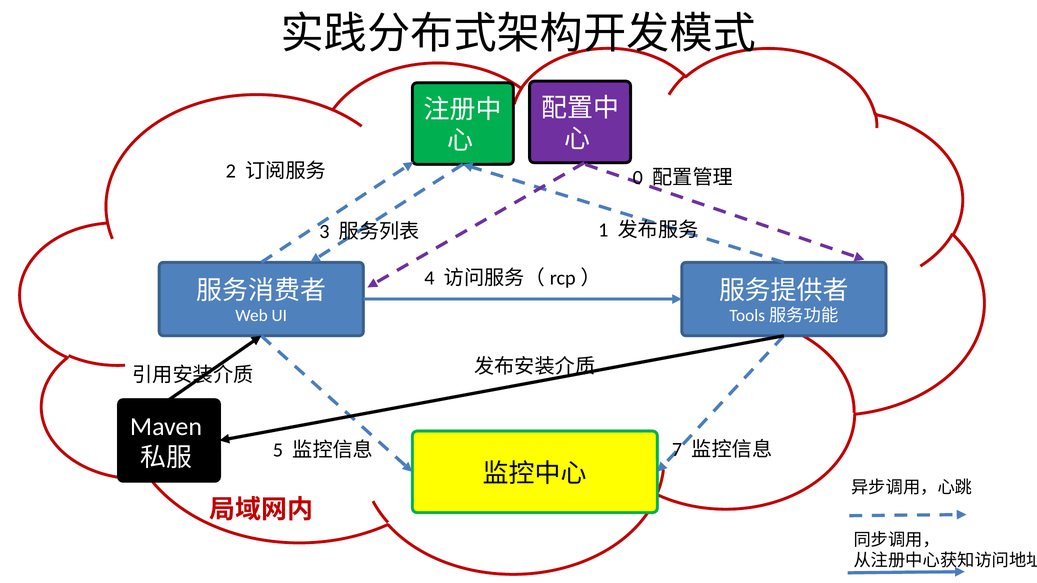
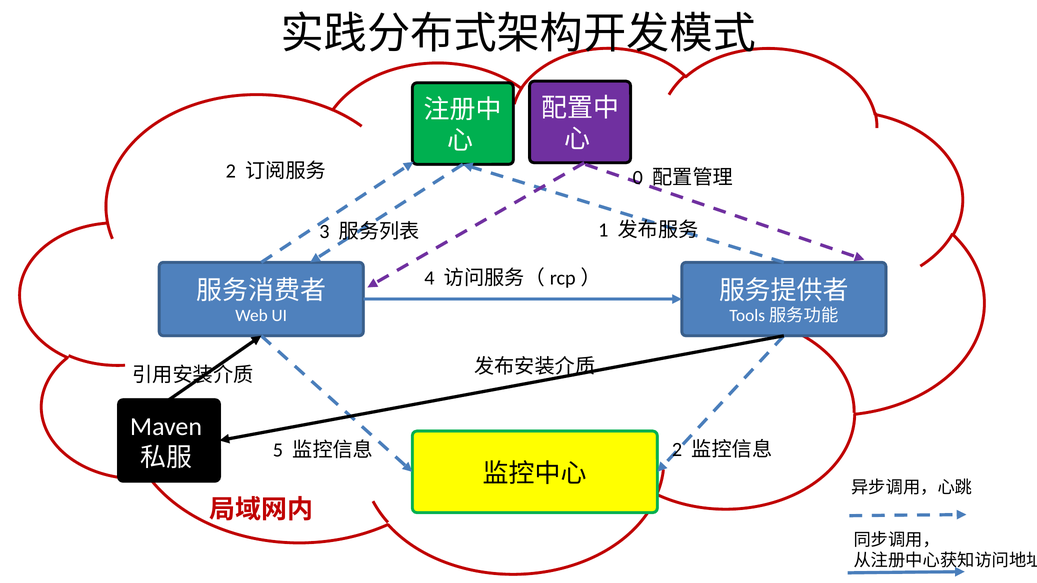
7: 7 -> 2 (677, 450)
